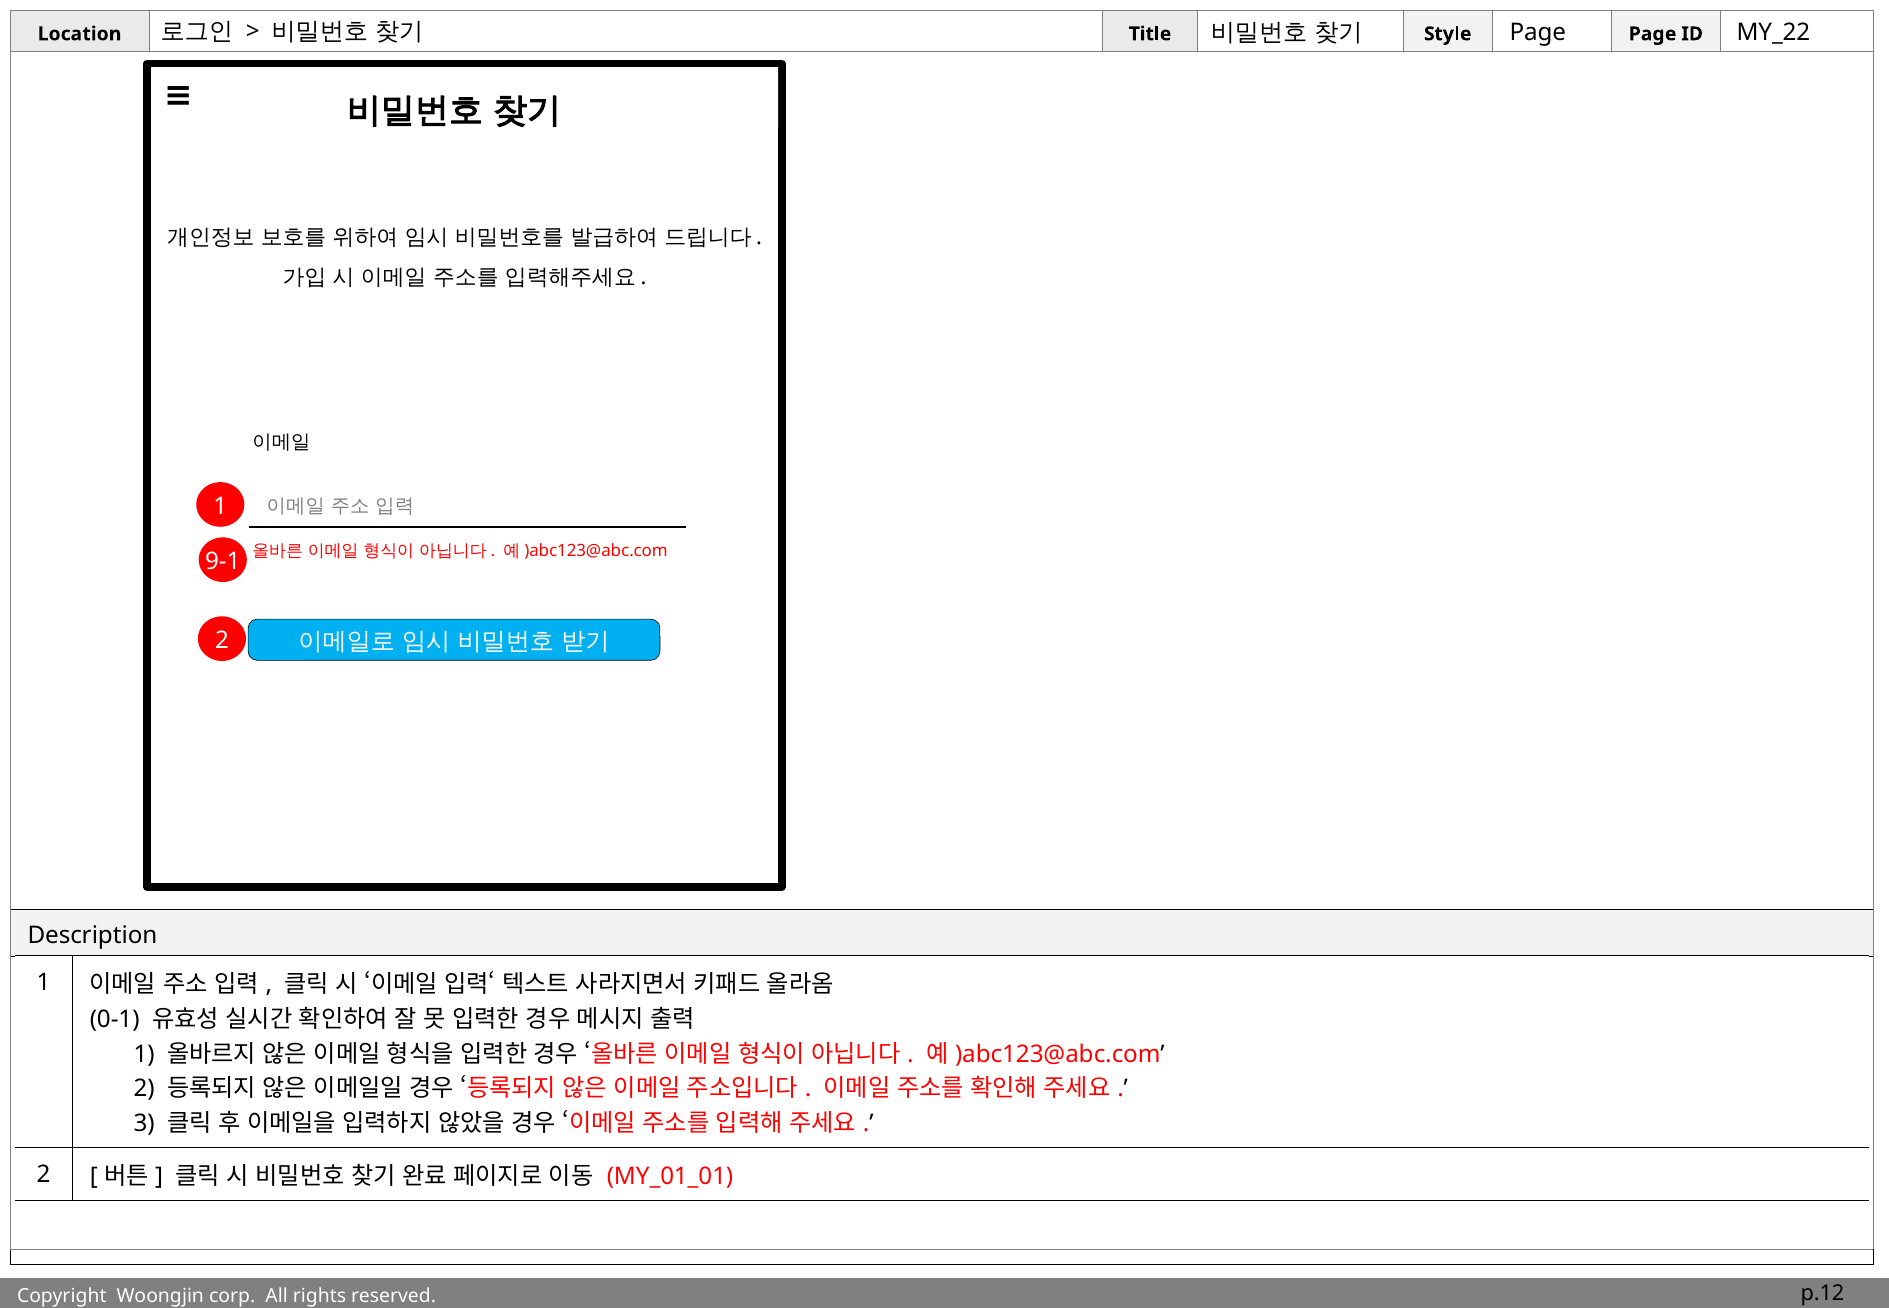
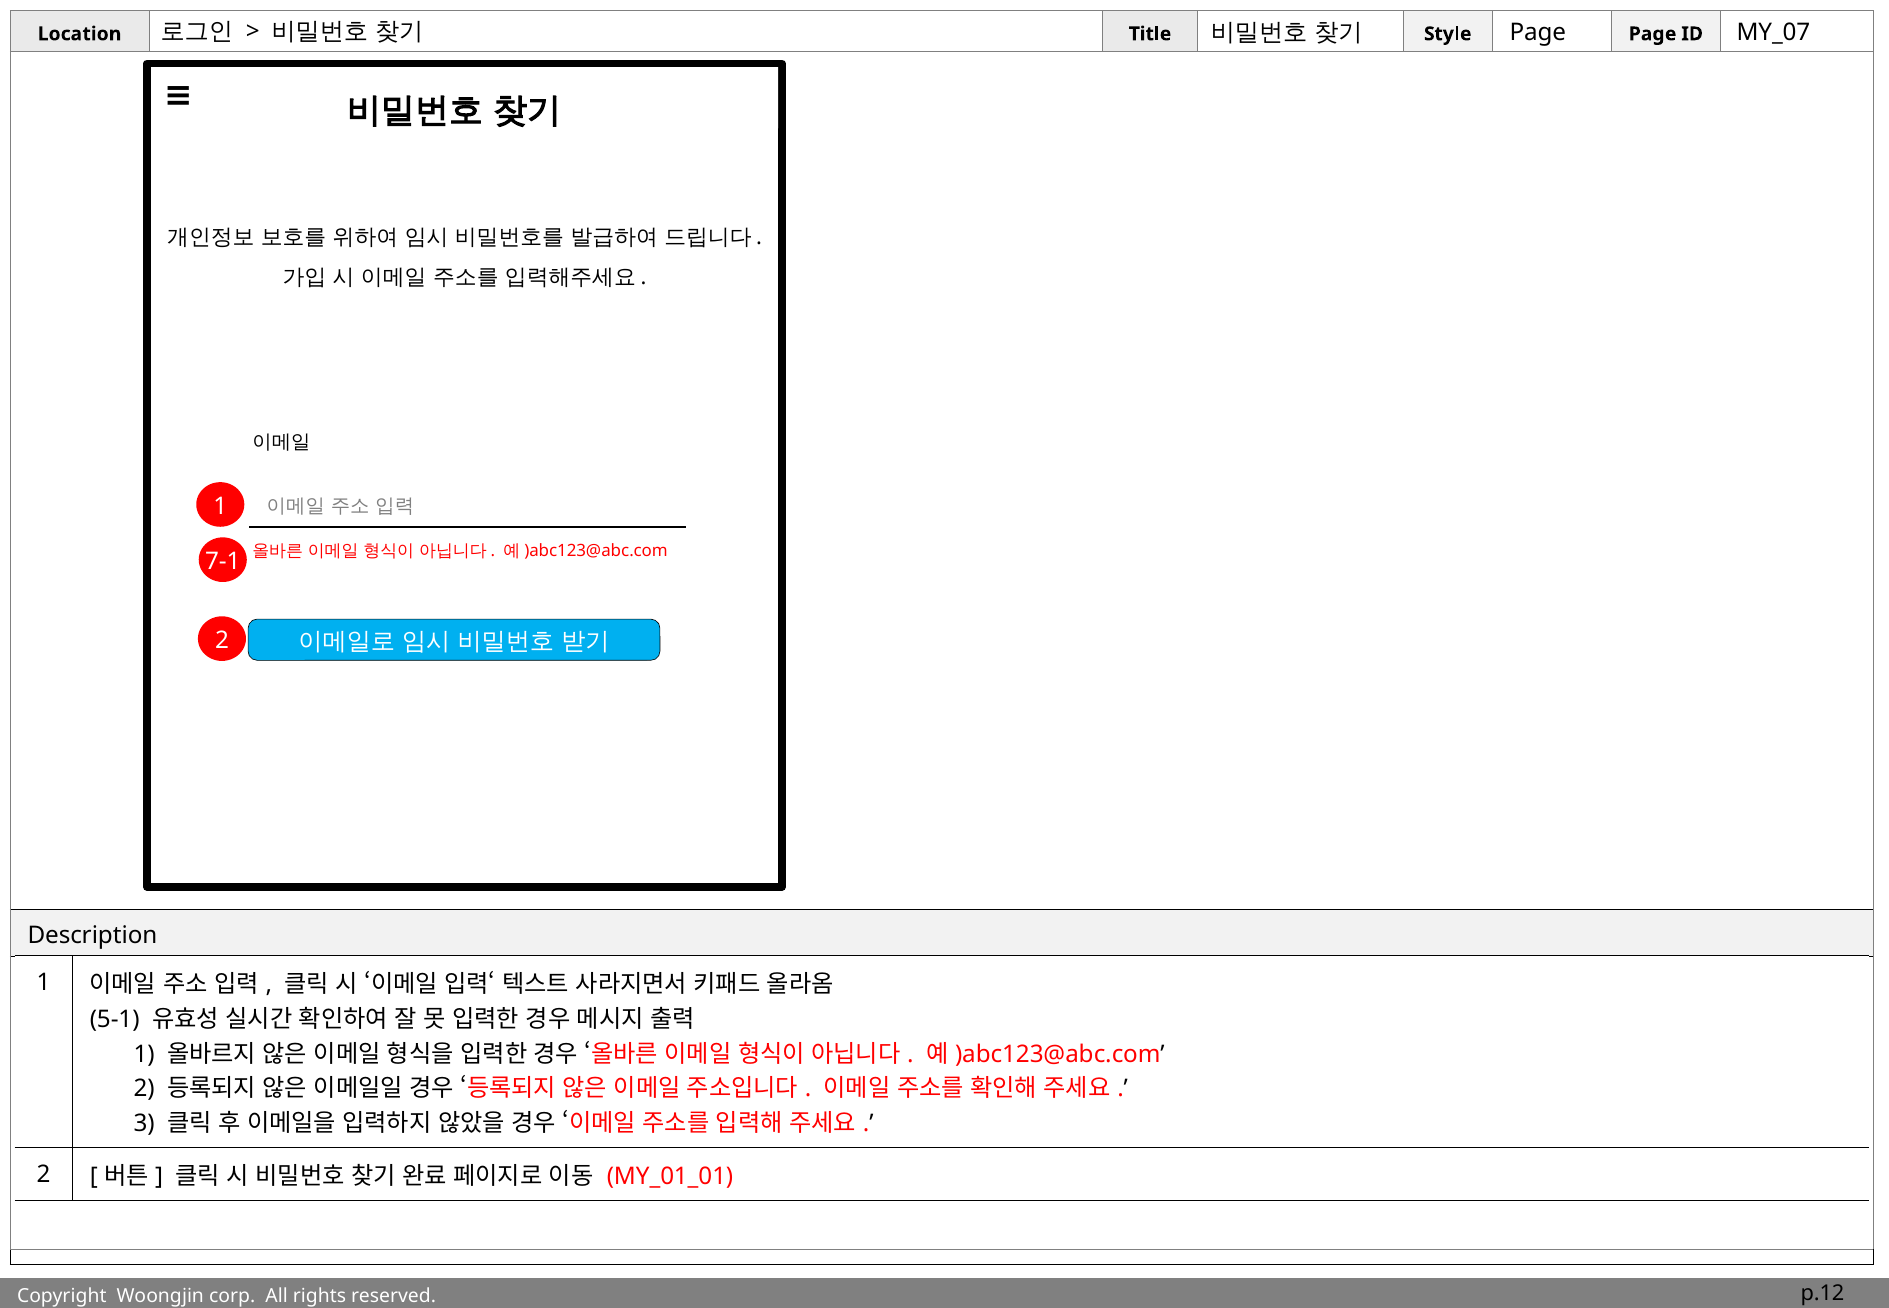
MY_22: MY_22 -> MY_07 (1773, 33)
9-1: 9-1 -> 7-1 (223, 561)
0-1: 0-1 -> 5-1 (115, 1019)
